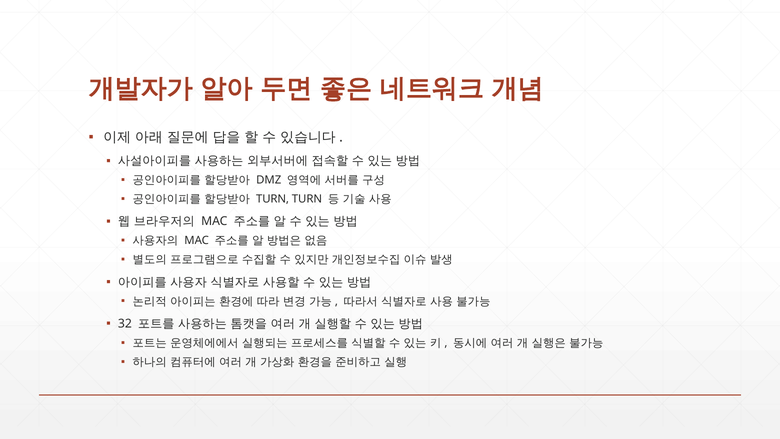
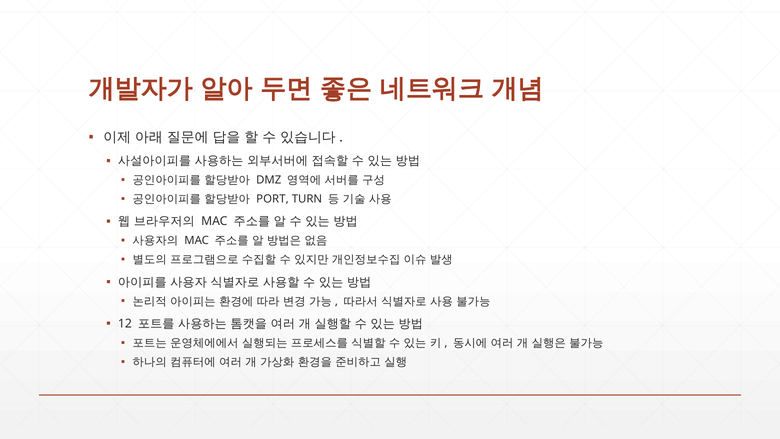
TURN: TURN -> PORT (272, 199)
32: 32 -> 12 (125, 324)
